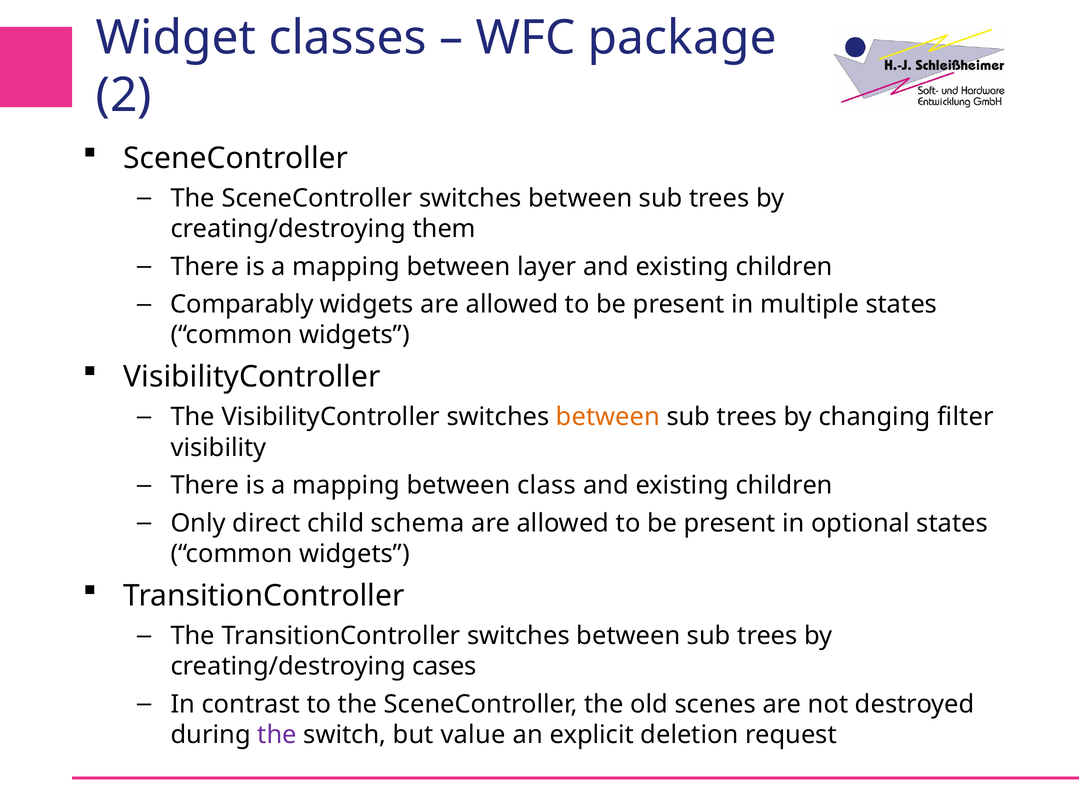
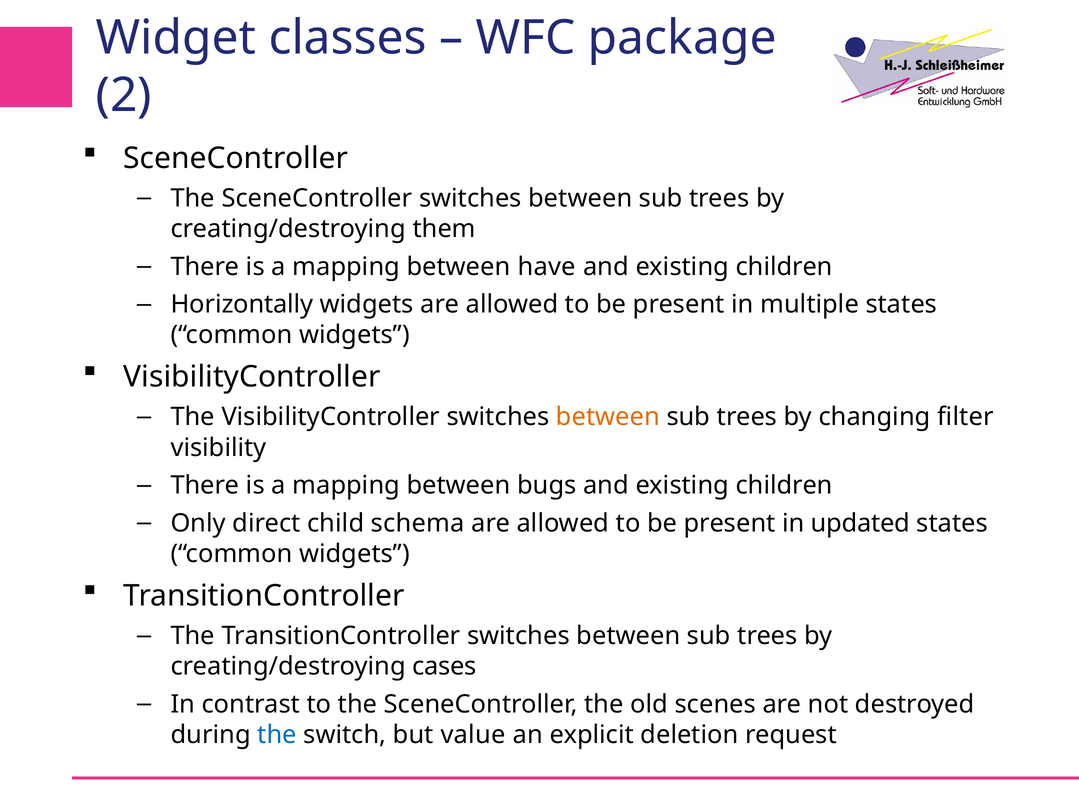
layer: layer -> have (547, 267)
Comparably: Comparably -> Horizontally (242, 304)
class: class -> bugs (547, 486)
optional: optional -> updated (860, 523)
the colour: purple -> blue (277, 735)
